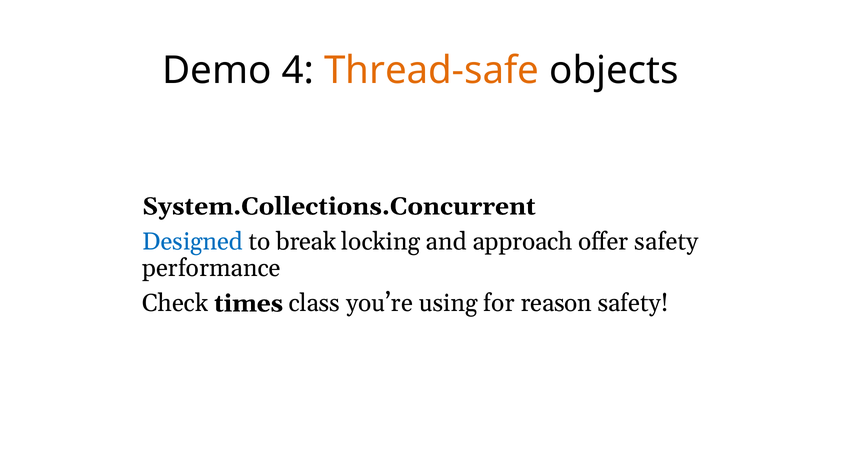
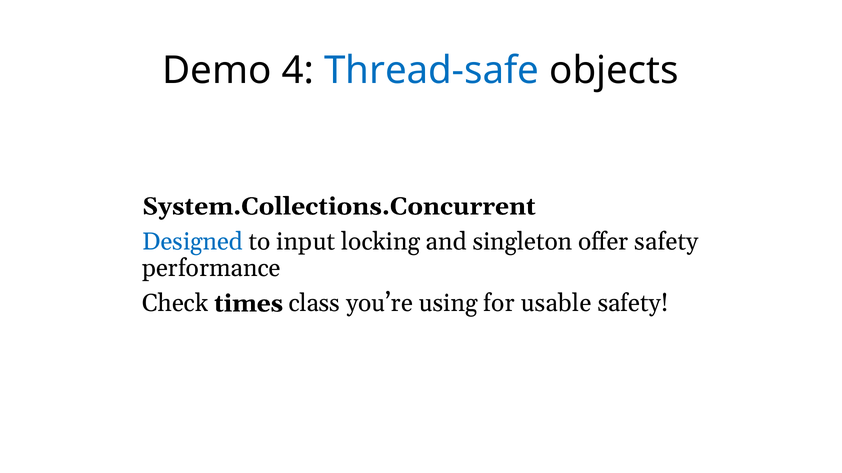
Thread-safe colour: orange -> blue (432, 71)
break: break -> input (306, 242)
approach: approach -> singleton (522, 242)
reason: reason -> usable (556, 304)
